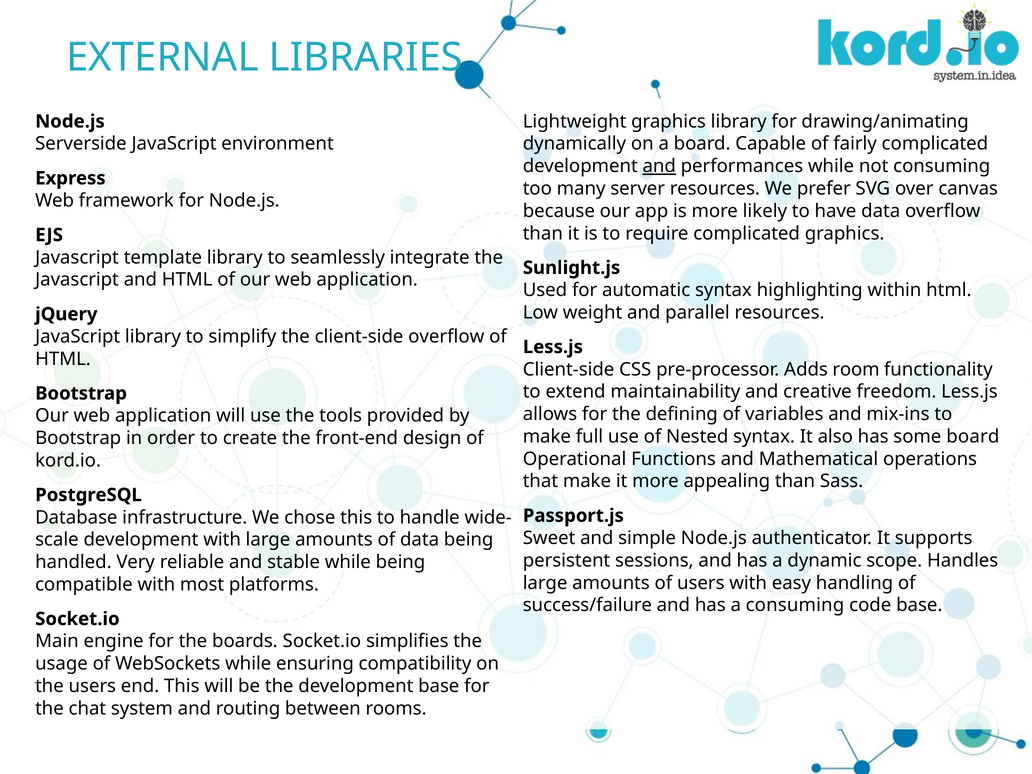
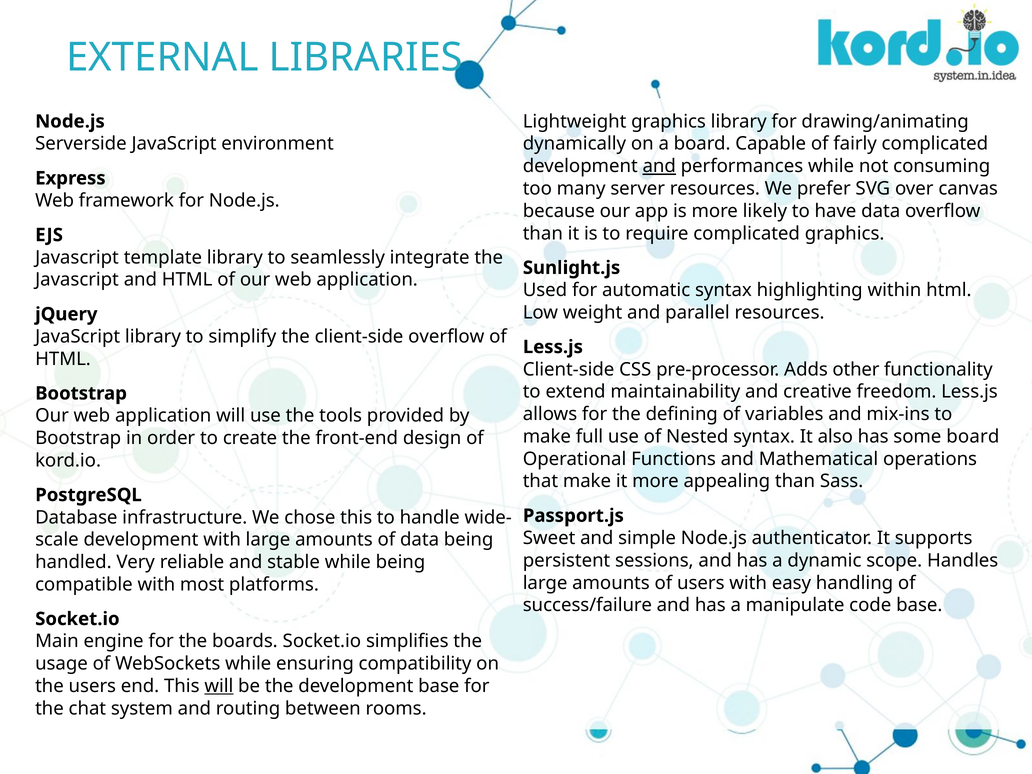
room: room -> other (856, 369)
a consuming: consuming -> manipulate (795, 605)
will underline: none -> present (219, 686)
